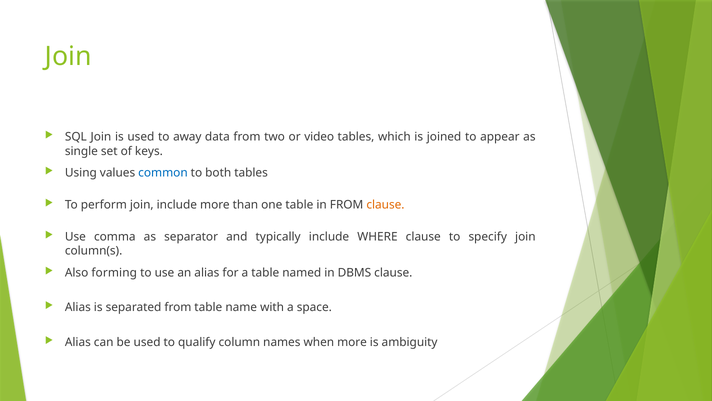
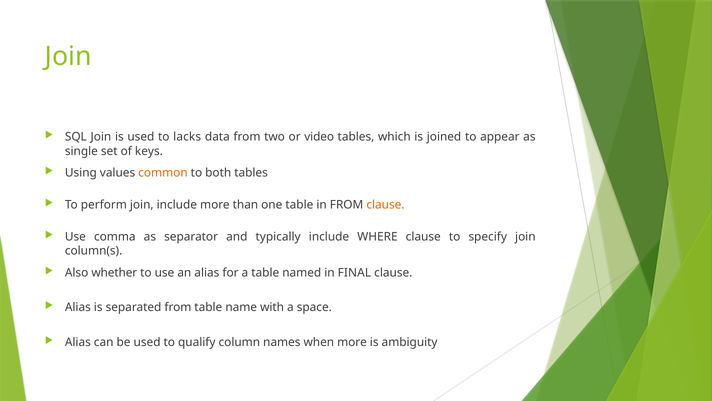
away: away -> lacks (187, 137)
common colour: blue -> orange (163, 173)
forming: forming -> whether (114, 272)
DBMS: DBMS -> FINAL (354, 272)
